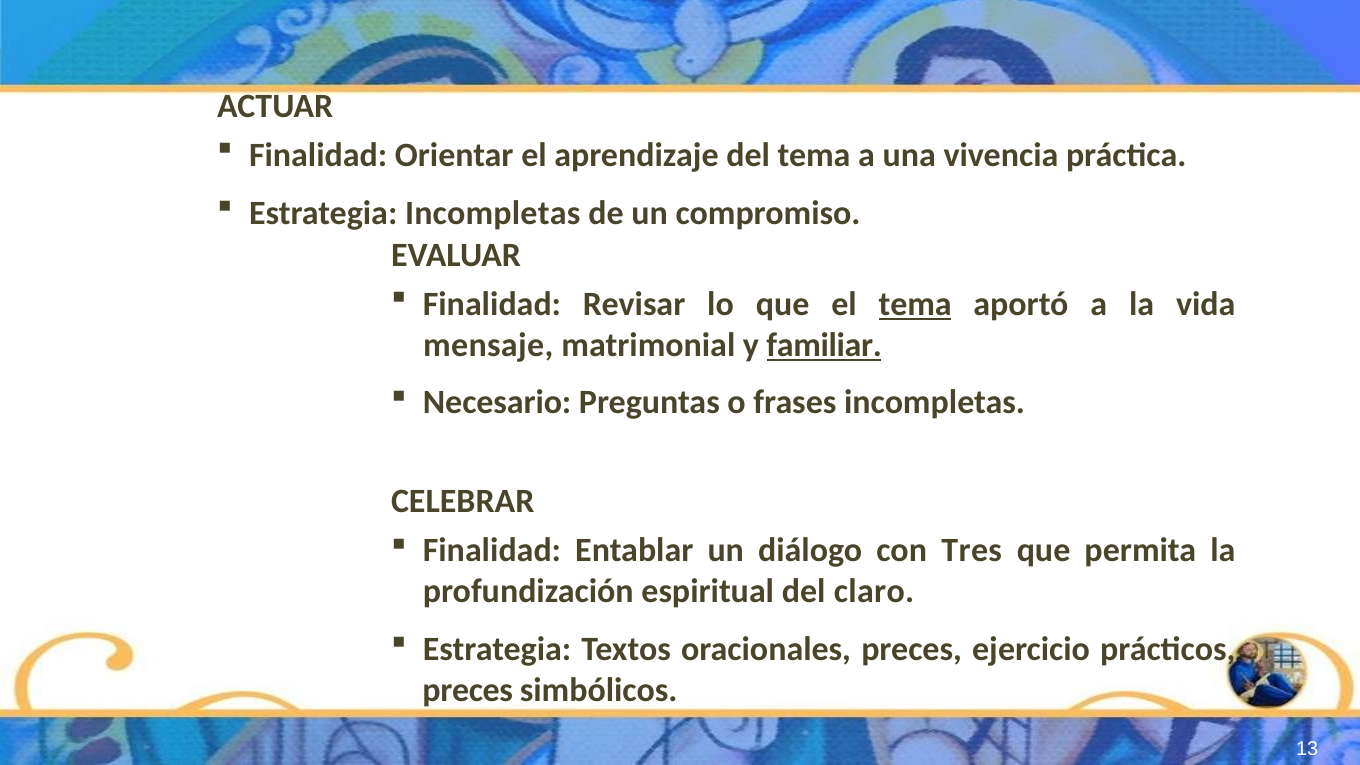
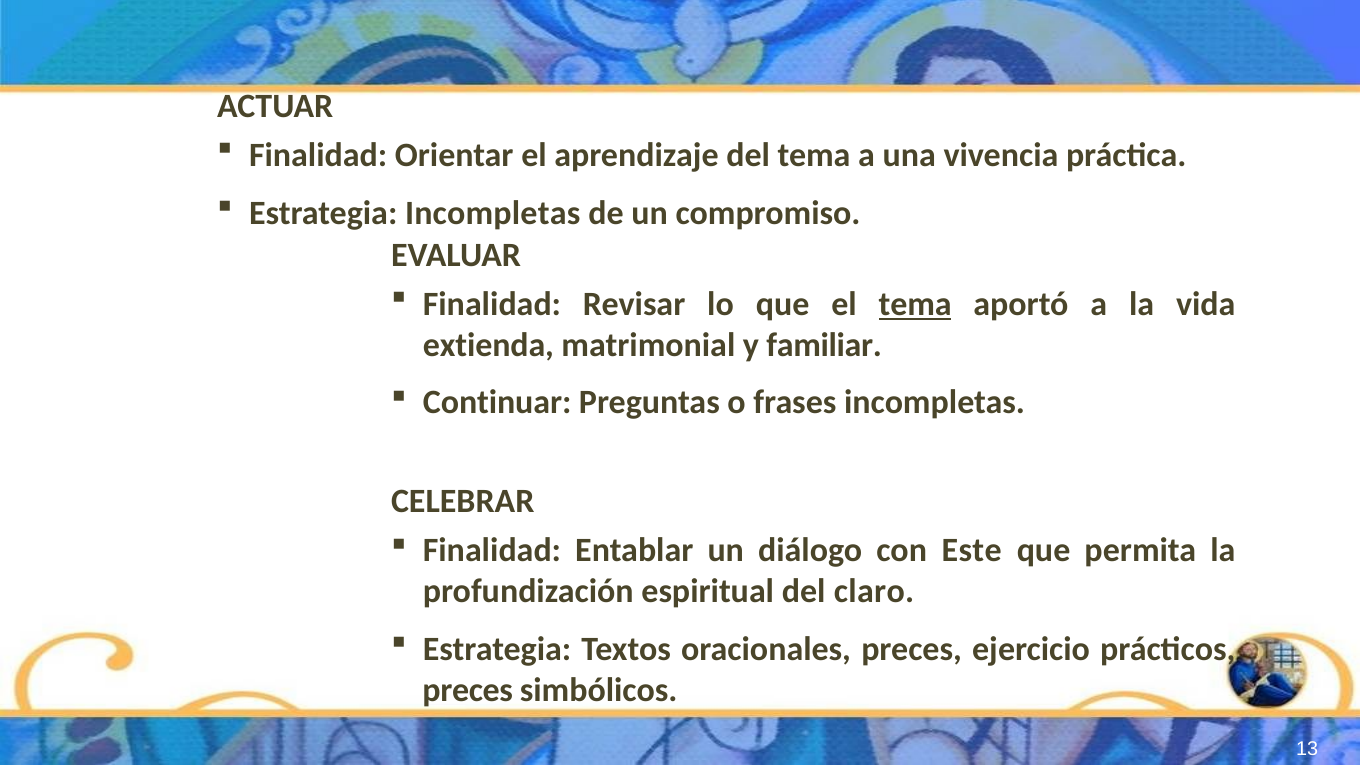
mensaje: mensaje -> extienda (488, 345)
familiar underline: present -> none (824, 345)
Necesario: Necesario -> Continuar (497, 403)
Tres: Tres -> Este (972, 551)
